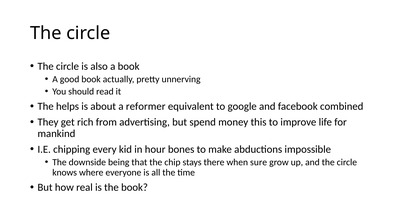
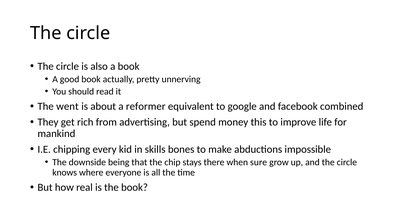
helps: helps -> went (67, 107)
hour: hour -> skills (155, 149)
